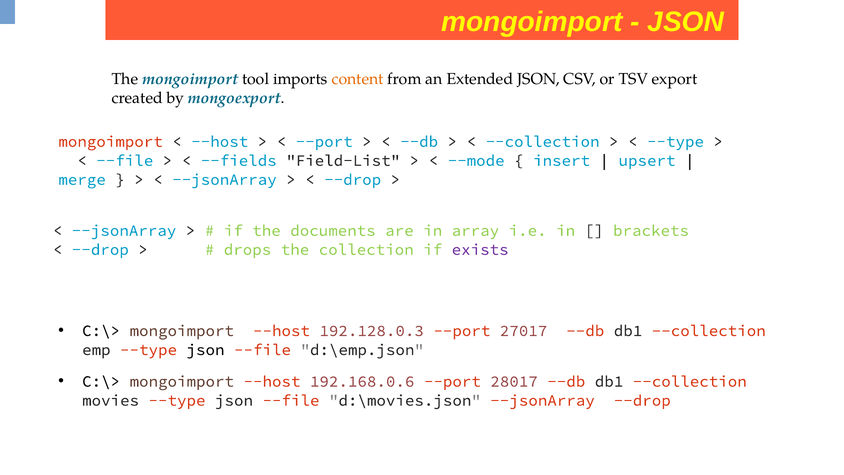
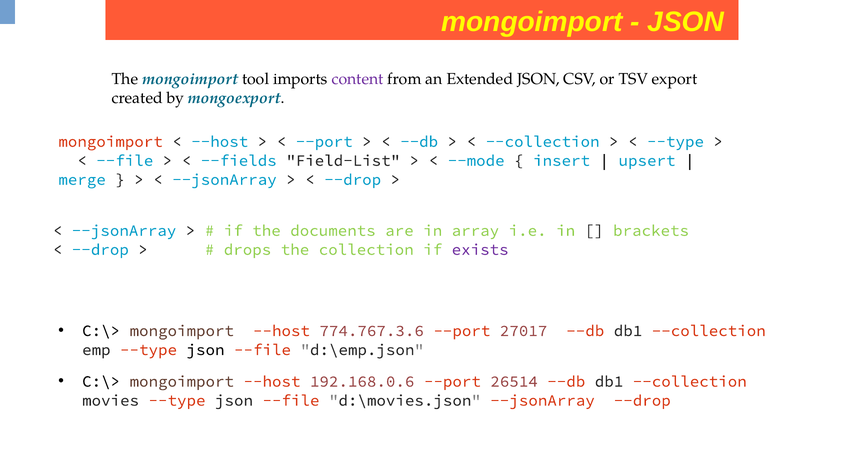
content colour: orange -> purple (358, 79)
192.128.0.3: 192.128.0.3 -> 774.767.3.6 (372, 331)
28017: 28017 -> 26514 (514, 381)
